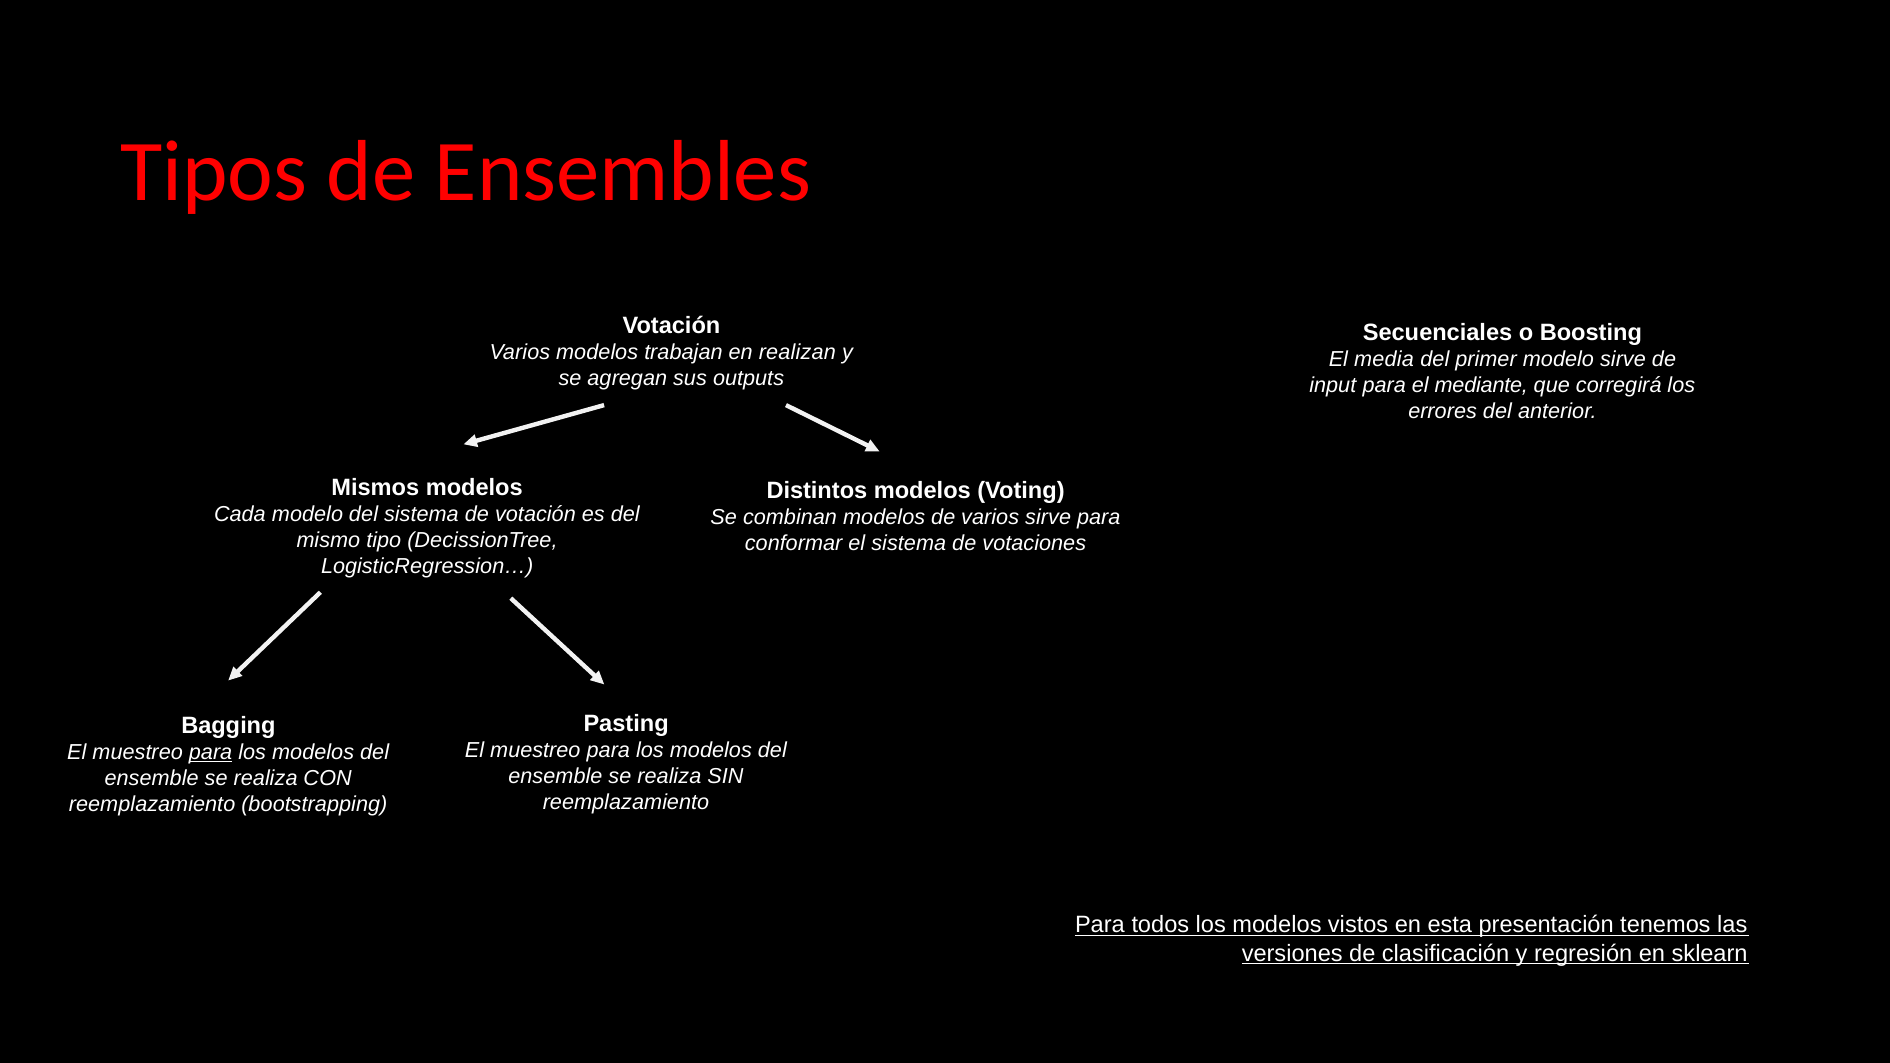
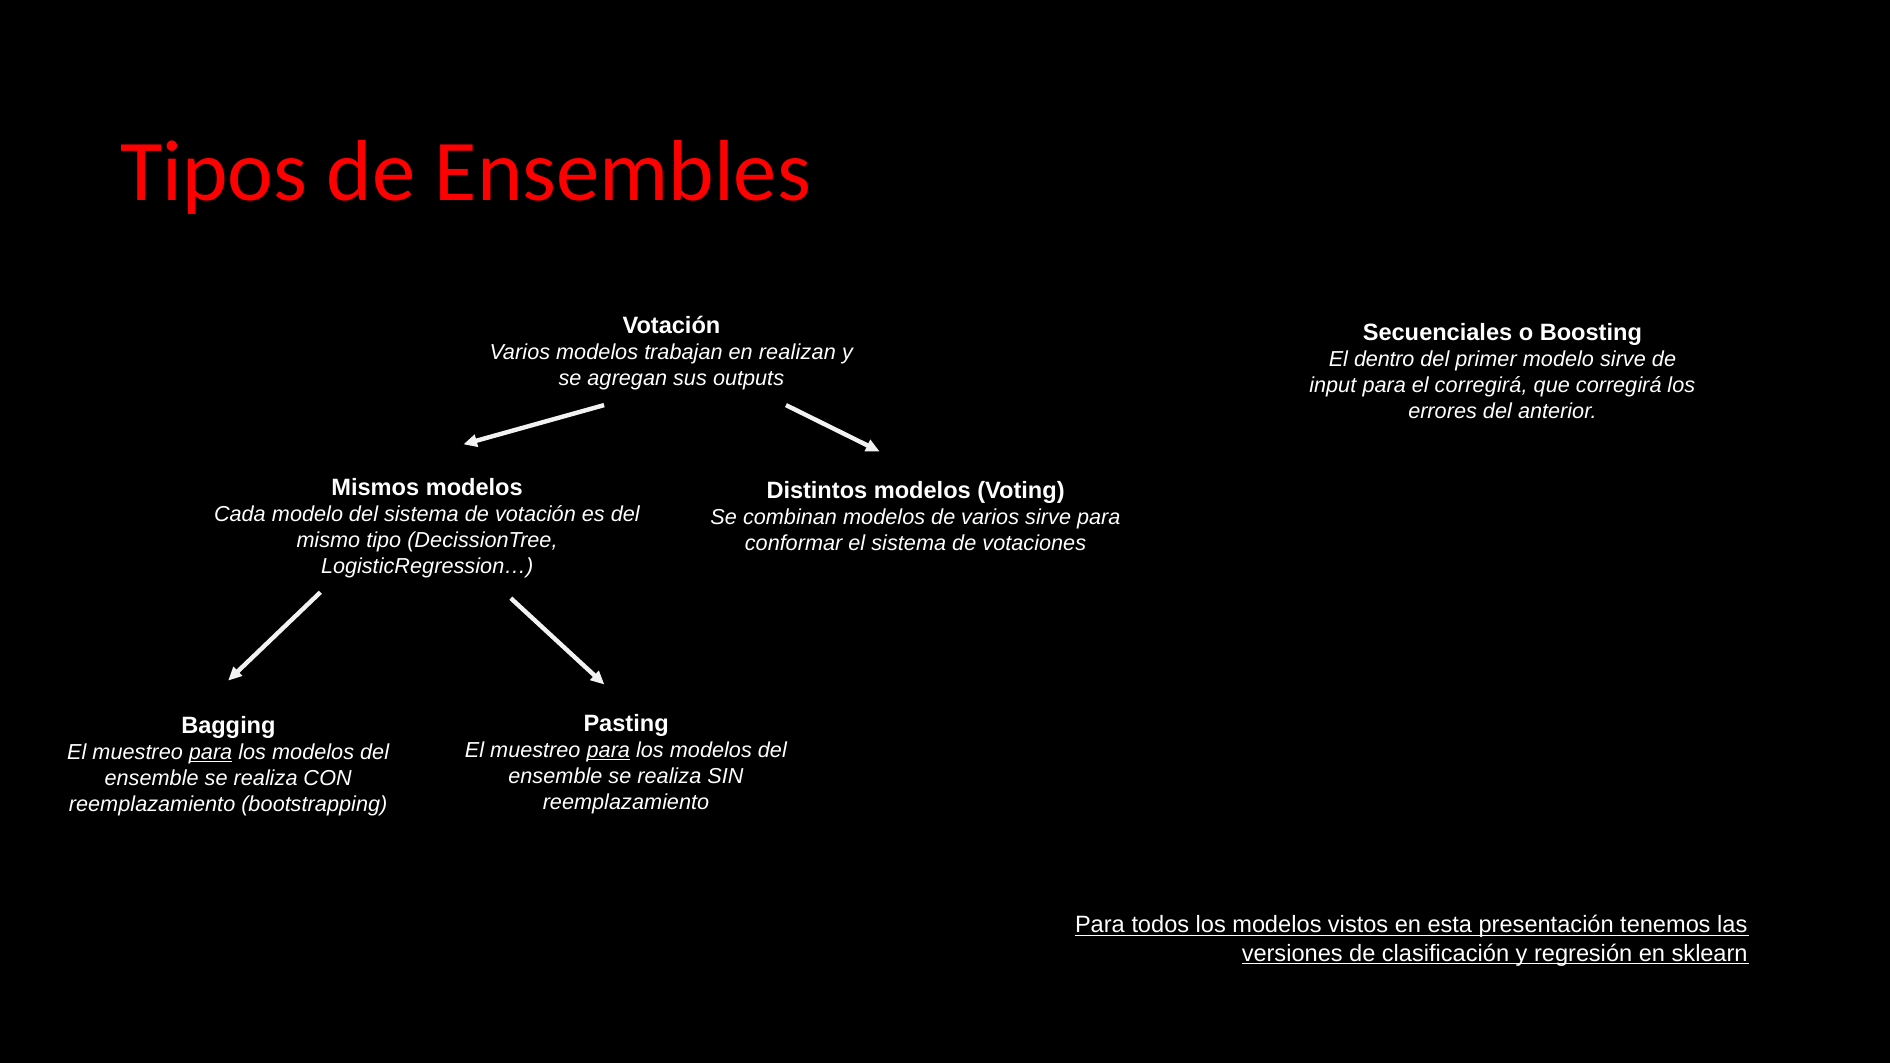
media: media -> dentro (1384, 359)
el mediante: mediante -> corregirá (1481, 385)
para underline: none -> present (608, 750)
